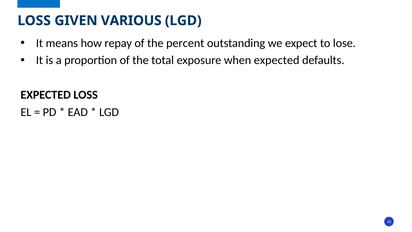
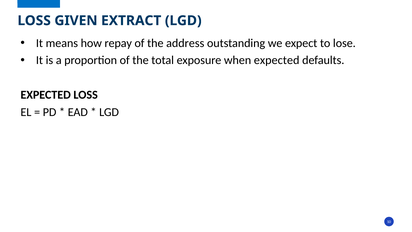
VARIOUS: VARIOUS -> EXTRACT (131, 21)
percent: percent -> address (185, 43)
